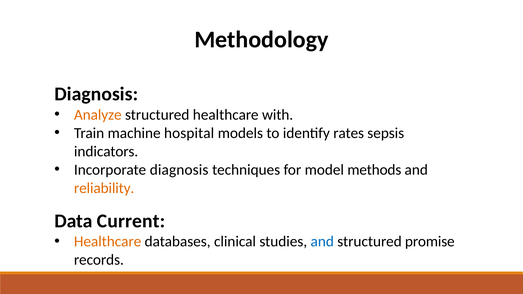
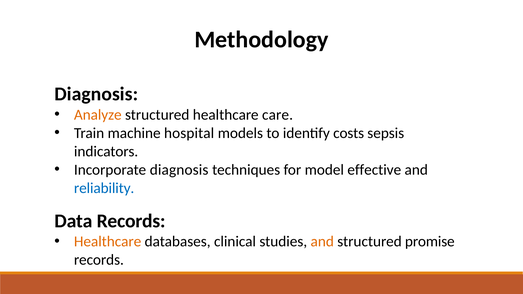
with: with -> care (278, 115)
rates: rates -> costs (349, 133)
methods: methods -> effective (374, 170)
reliability colour: orange -> blue (104, 188)
Data Current: Current -> Records (131, 221)
and colour: blue -> orange (322, 242)
